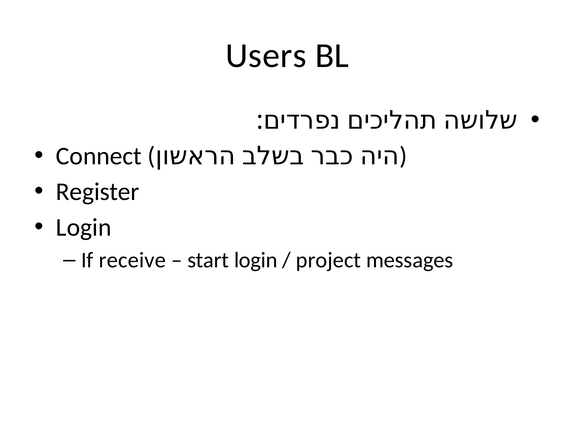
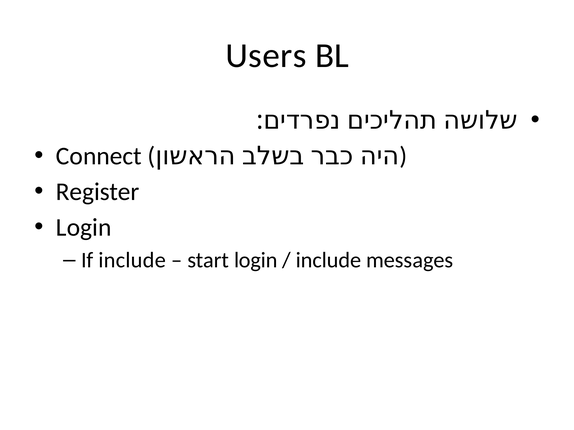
If receive: receive -> include (132, 261)
project: project -> include (329, 261)
